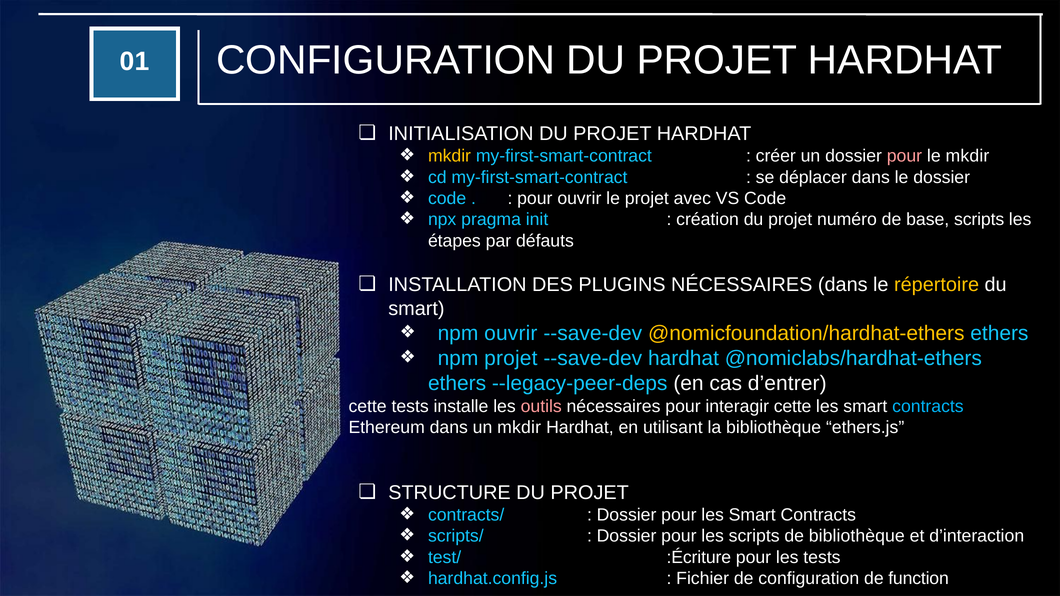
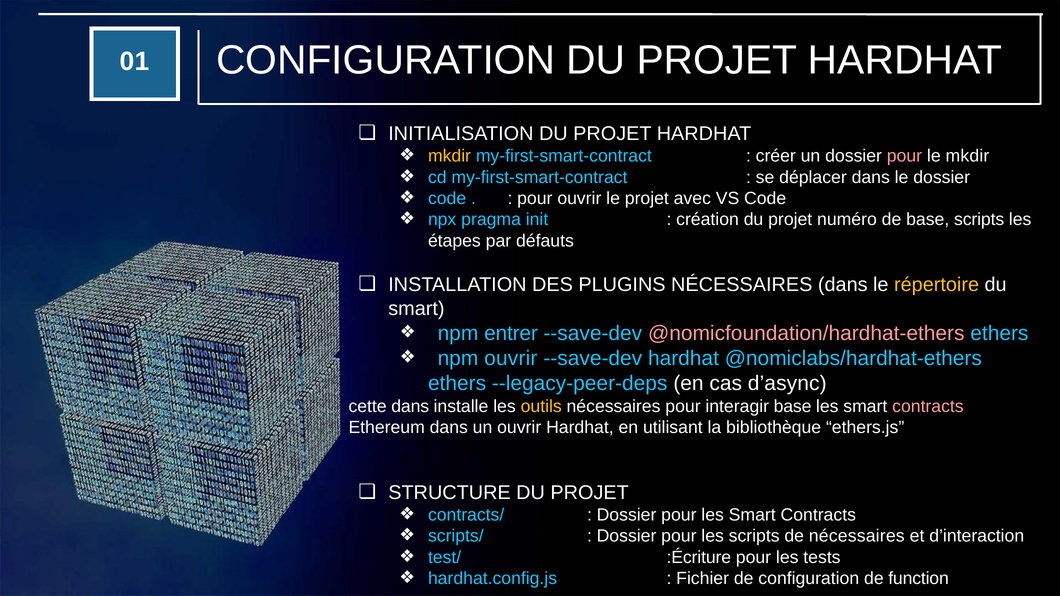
npm ouvrir: ouvrir -> entrer (511, 333)
@nomicfoundation/hardhat-ethers colour: yellow -> pink (806, 333)
npm projet: projet -> ouvrir (511, 358)
d’entrer: d’entrer -> d’async (787, 384)
cette tests: tests -> dans (410, 407)
outils colour: pink -> yellow (541, 407)
interagir cette: cette -> base (793, 407)
contracts colour: light blue -> pink (928, 407)
un mkdir: mkdir -> ouvrir (519, 428)
de bibliothèque: bibliothèque -> nécessaires (857, 536)
